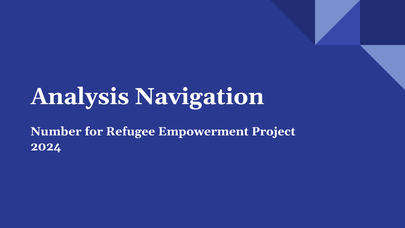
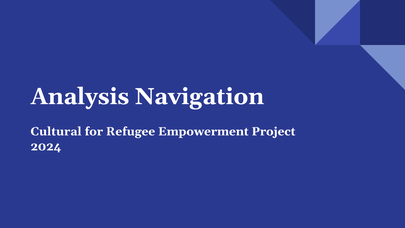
Number: Number -> Cultural (56, 131)
